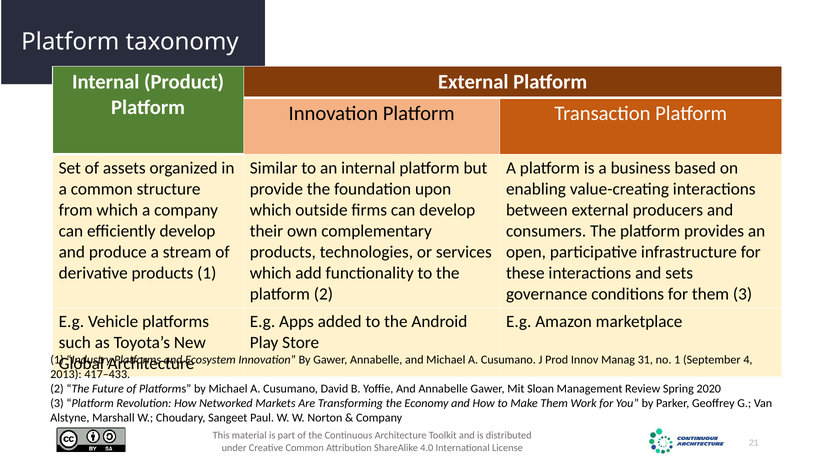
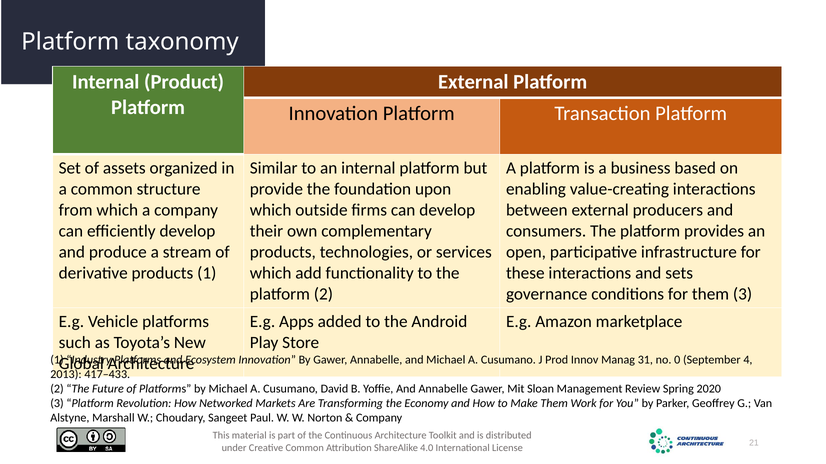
no 1: 1 -> 0 (677, 360)
